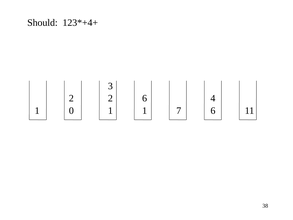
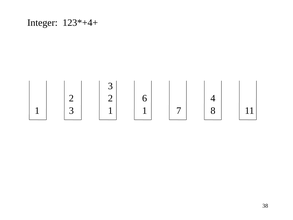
Should: Should -> Integer (42, 23)
1 0: 0 -> 3 (71, 111)
7 6: 6 -> 8 (213, 111)
